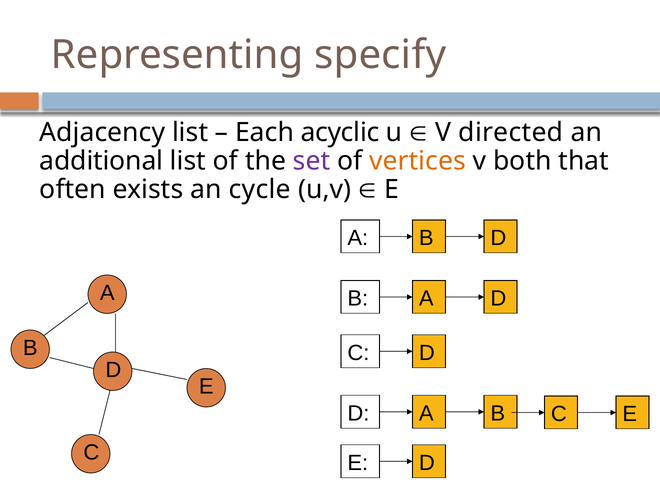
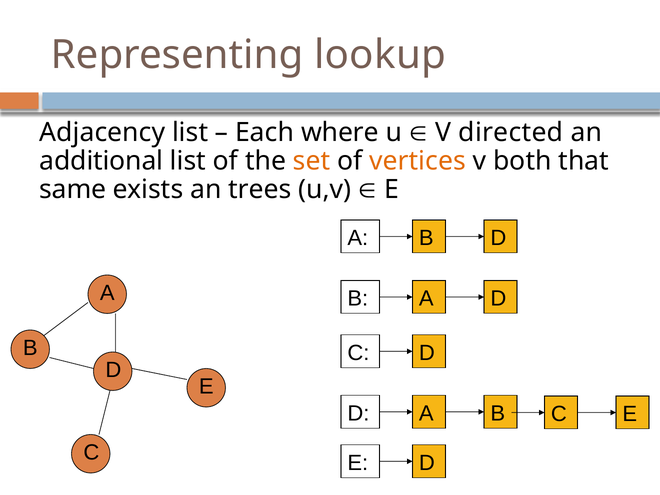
specify: specify -> lookup (380, 55)
acyclic: acyclic -> where (340, 132)
set colour: purple -> orange (312, 161)
often: often -> same (73, 190)
cycle: cycle -> trees (260, 190)
